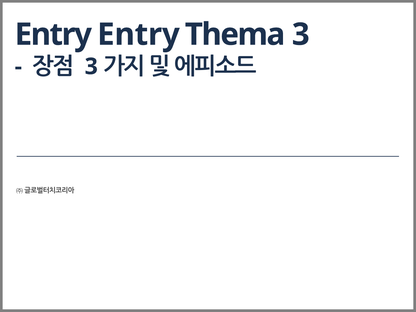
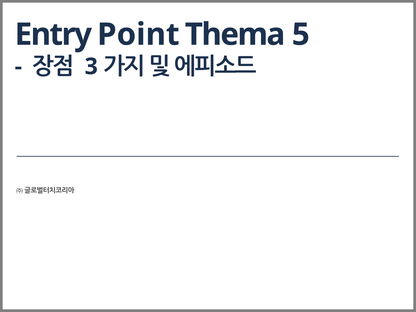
Entry Entry: Entry -> Point (138, 35)
Thema 3: 3 -> 5 (301, 35)
